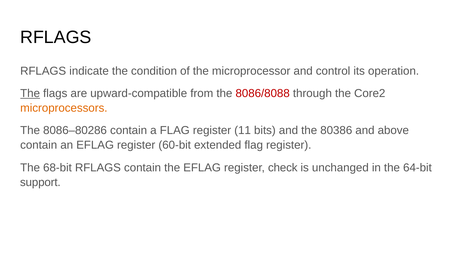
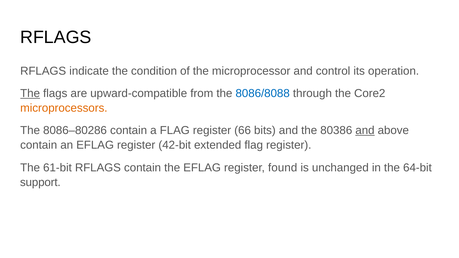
8086/8088 colour: red -> blue (263, 93)
11: 11 -> 66 (243, 131)
and underline: none -> present (365, 131)
60-bit: 60-bit -> 42-bit (175, 145)
68-bit: 68-bit -> 61-bit (57, 168)
check: check -> found (283, 168)
